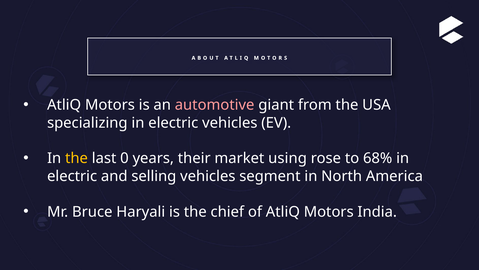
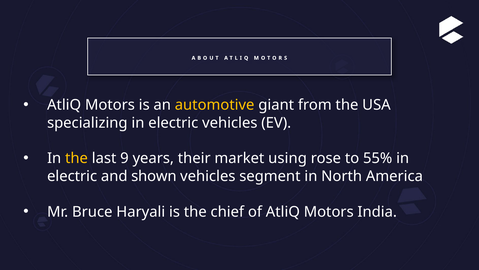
automotive colour: pink -> yellow (215, 105)
0: 0 -> 9 (124, 158)
68%: 68% -> 55% (378, 158)
selling: selling -> shown (154, 176)
